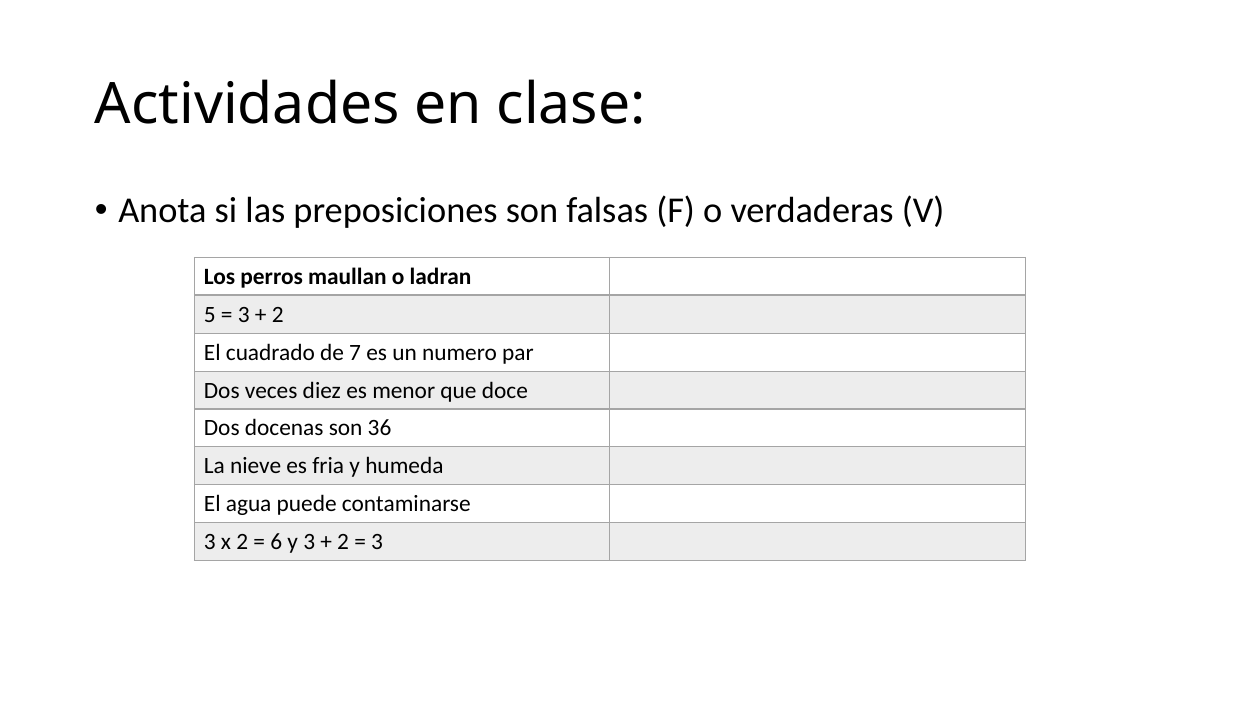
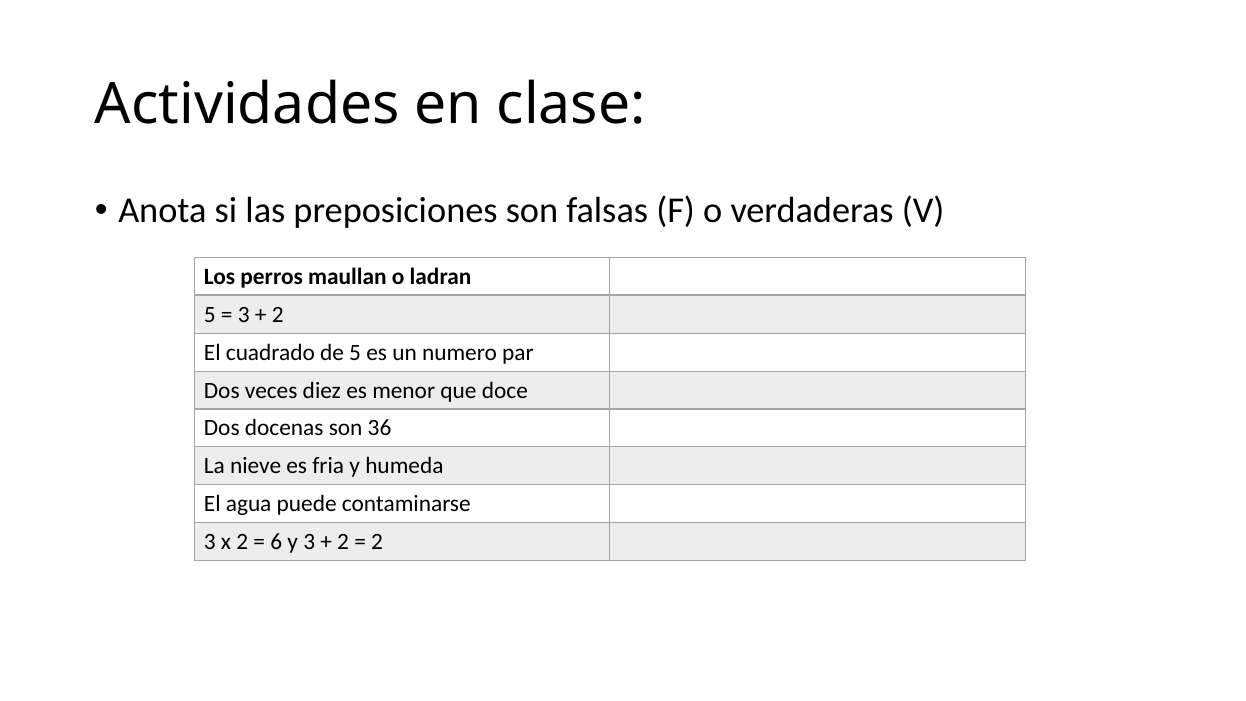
de 7: 7 -> 5 (355, 352)
3: 3 -> 2 (377, 542)
